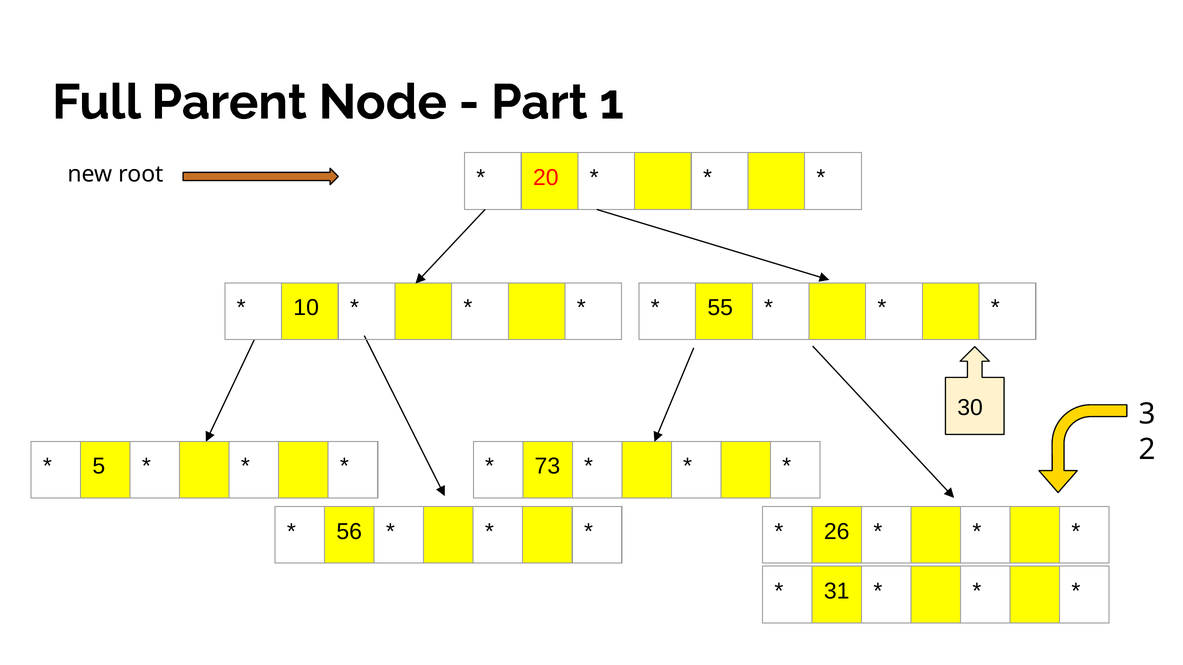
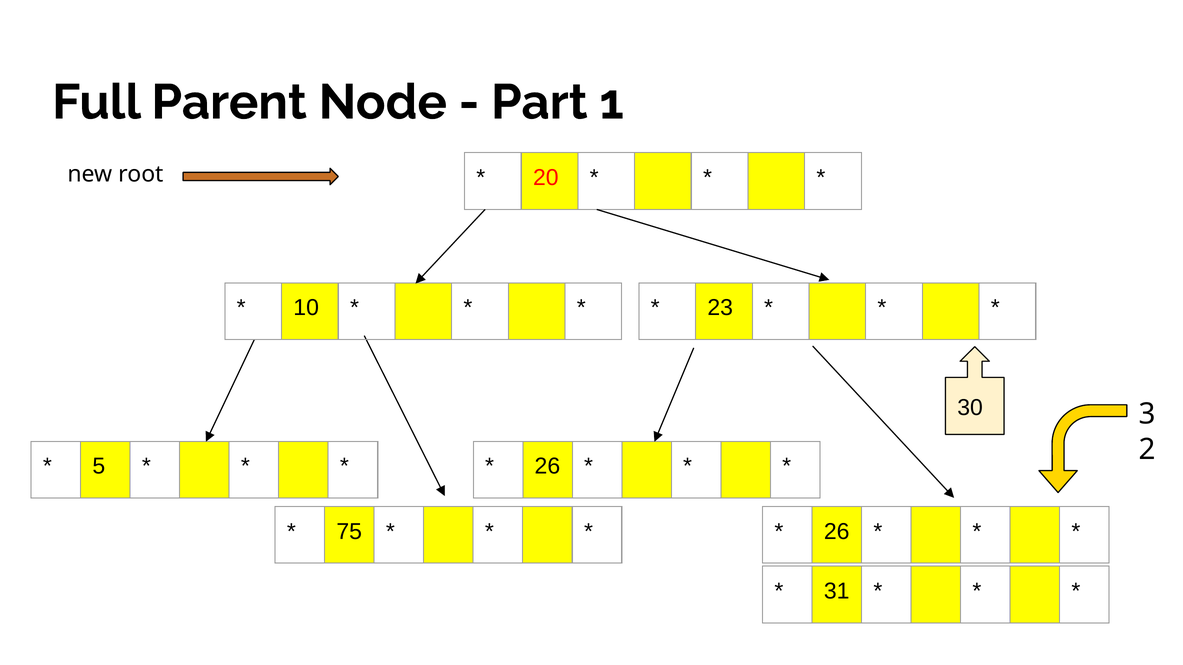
55: 55 -> 23 (720, 308)
73: 73 -> 26 (547, 467)
56: 56 -> 75 (349, 532)
